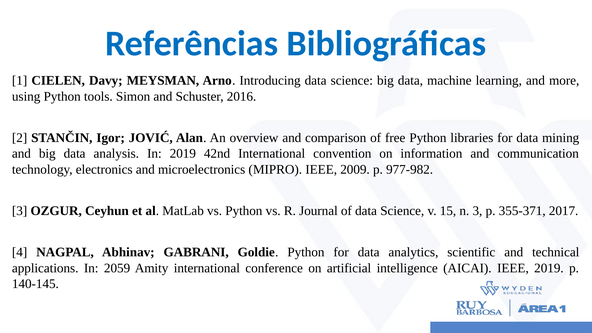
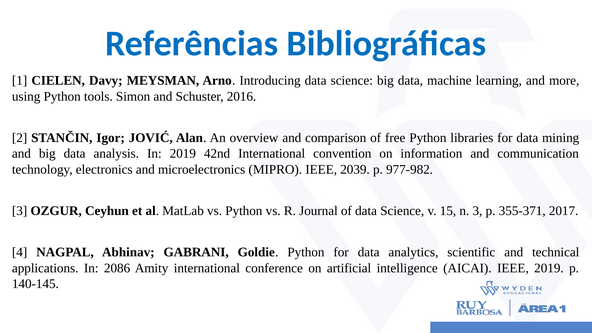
2009: 2009 -> 2039 (355, 169)
2059: 2059 -> 2086 (117, 268)
